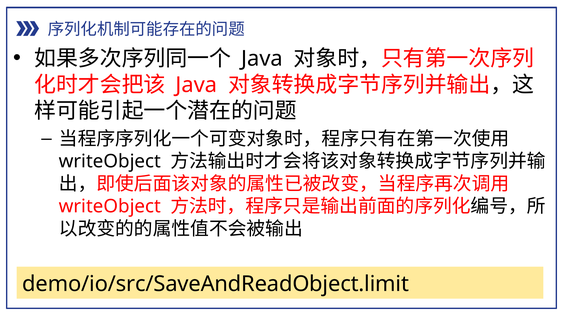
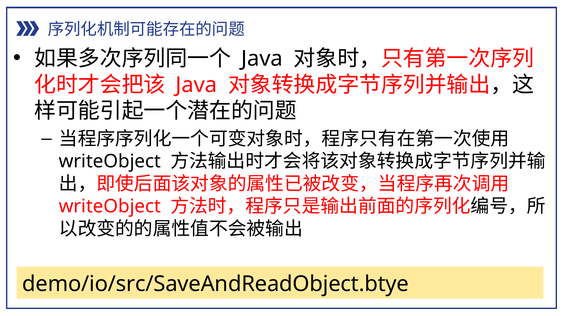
demo/io/src/SaveAndReadObject.limit: demo/io/src/SaveAndReadObject.limit -> demo/io/src/SaveAndReadObject.btye (216, 285)
